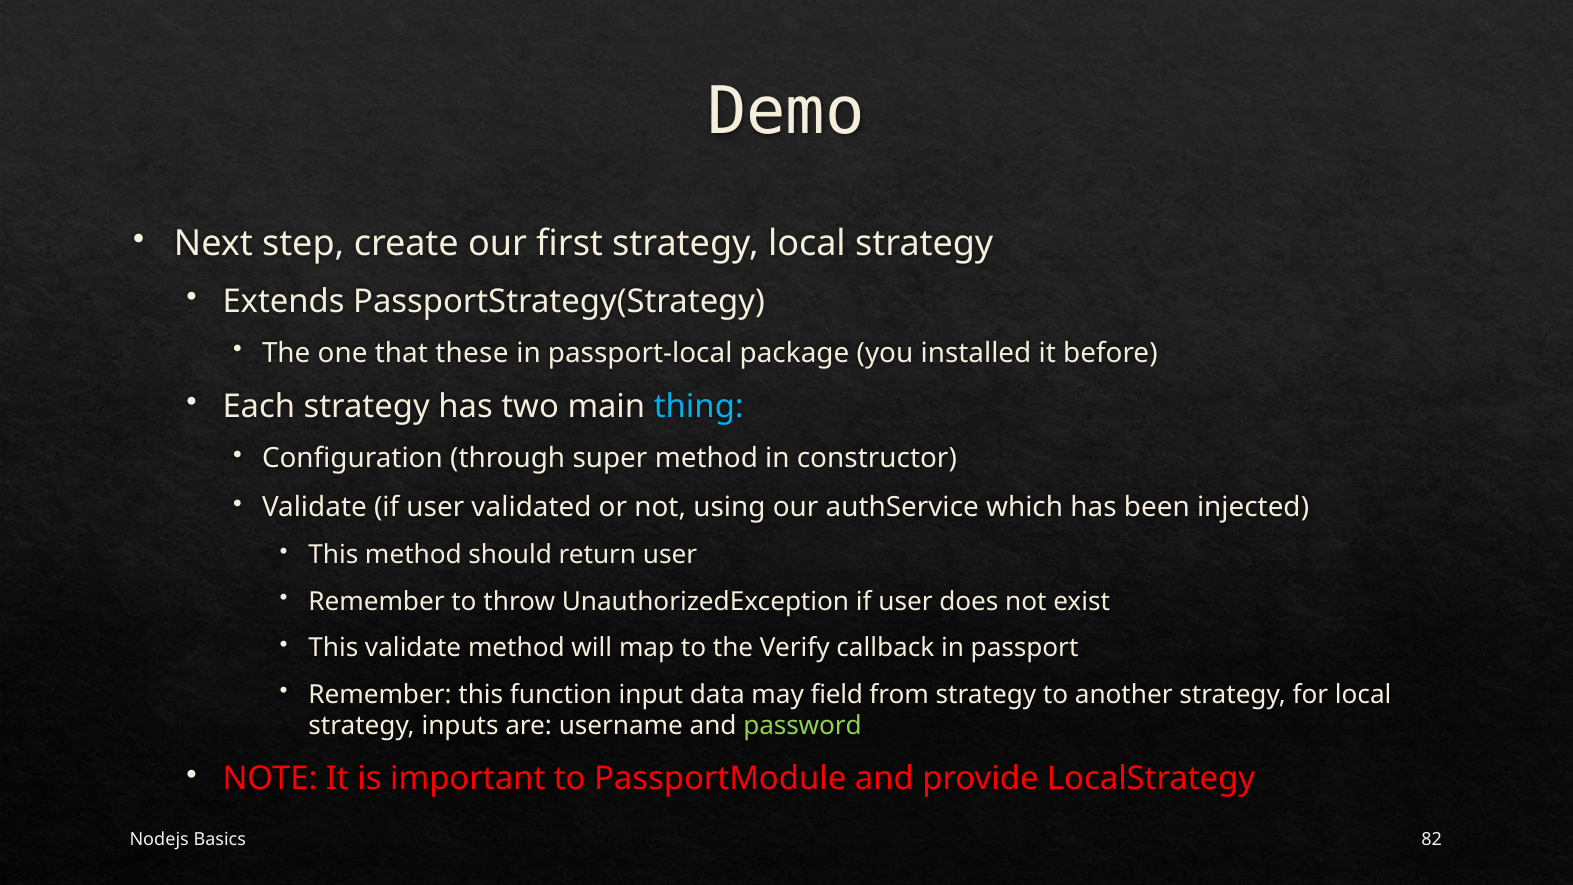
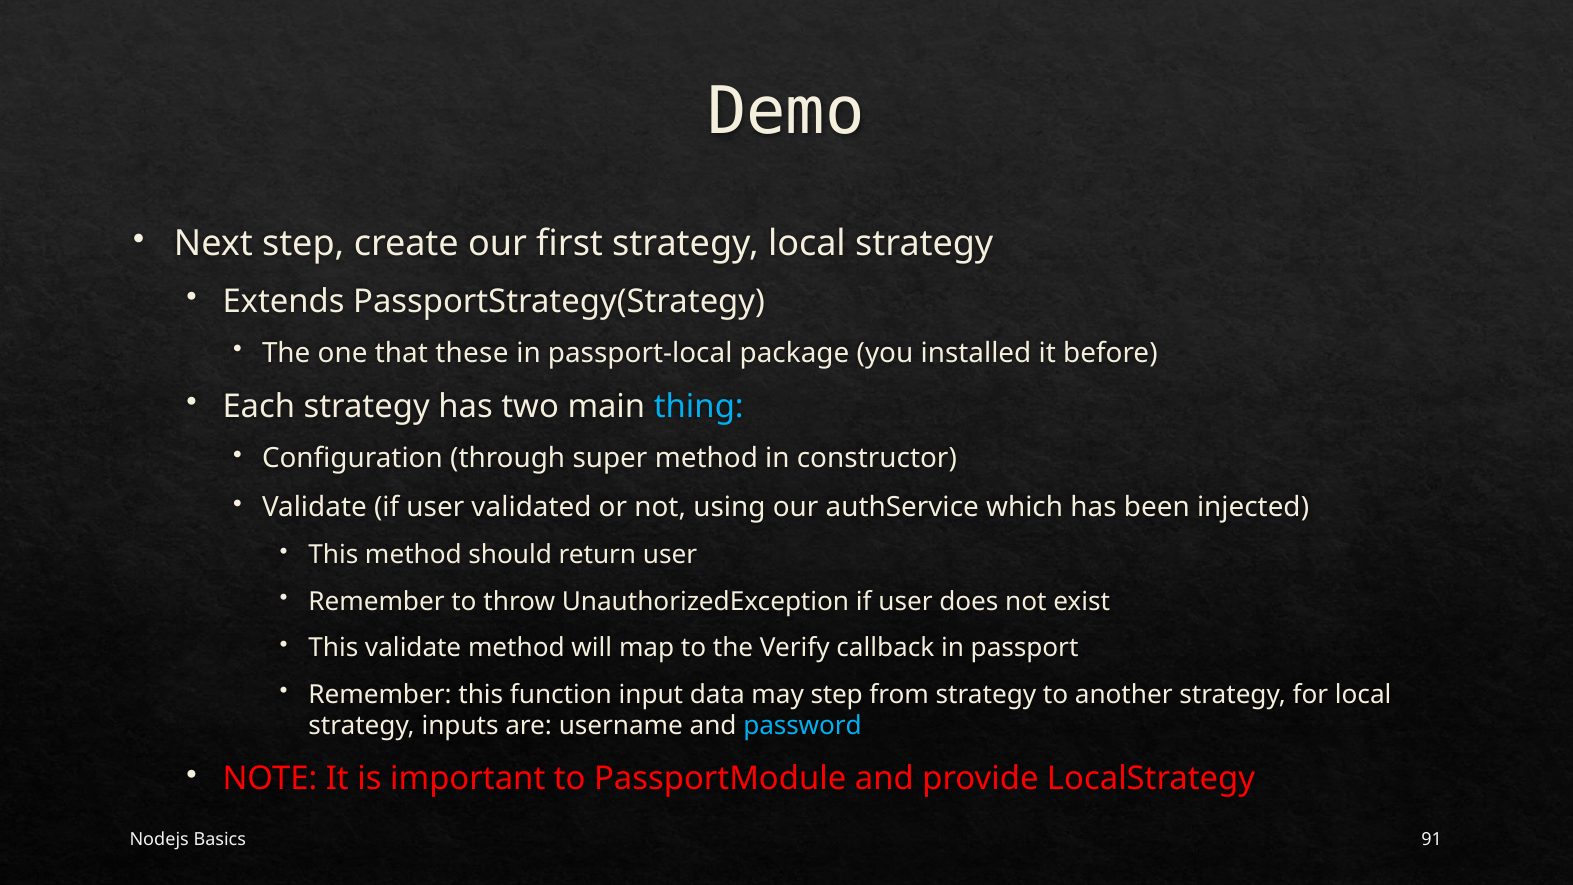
may field: field -> step (837, 695)
password colour: light green -> light blue (803, 726)
82: 82 -> 91 (1432, 839)
